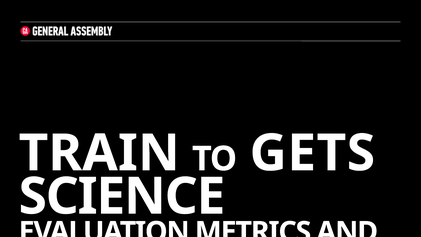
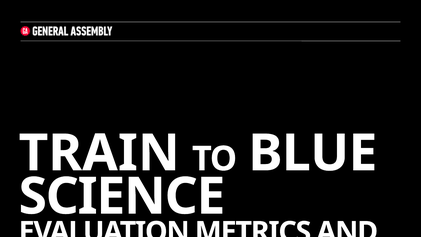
GETS: GETS -> BLUE (313, 153)
